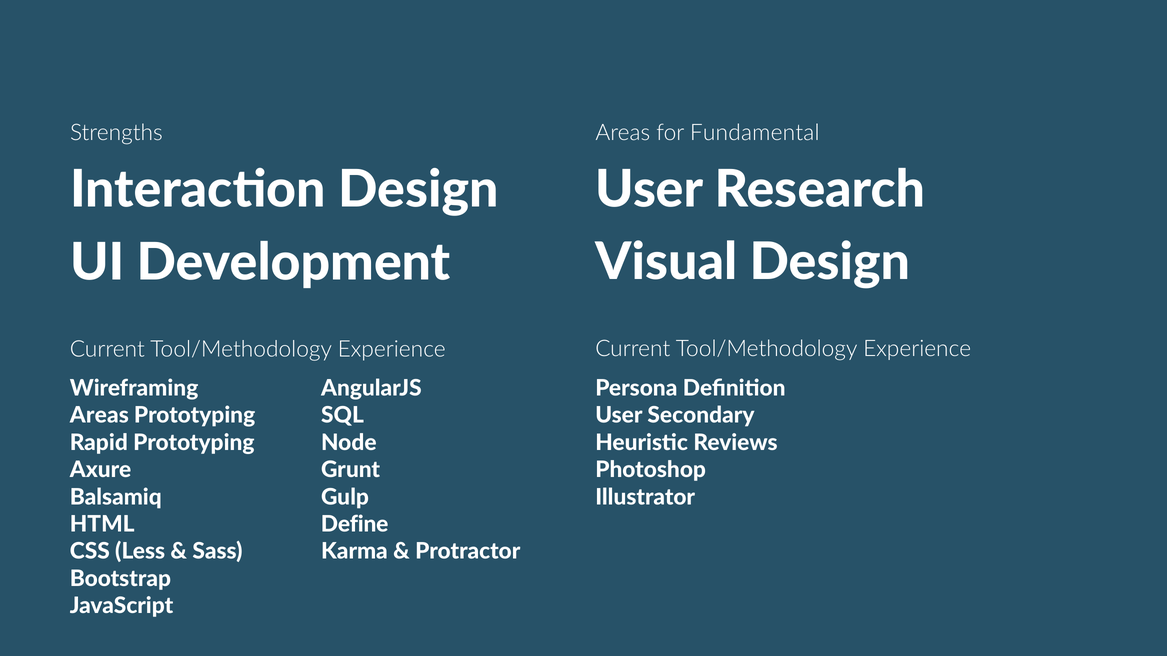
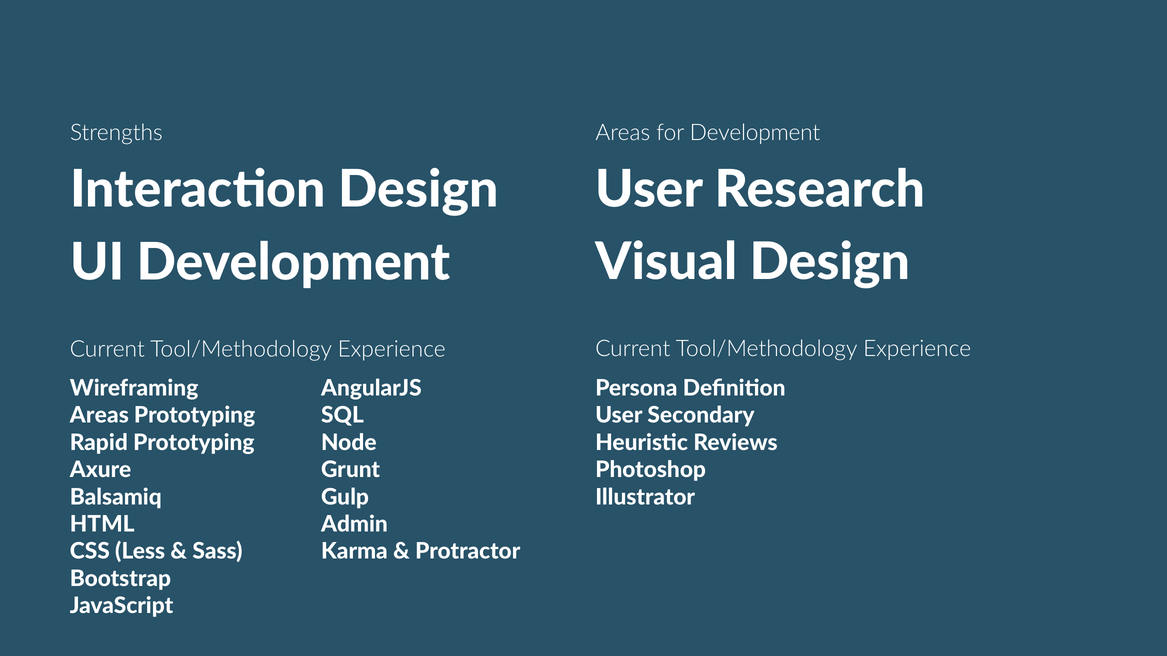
for Fundamental: Fundamental -> Development (755, 133)
Define: Define -> Admin (354, 525)
